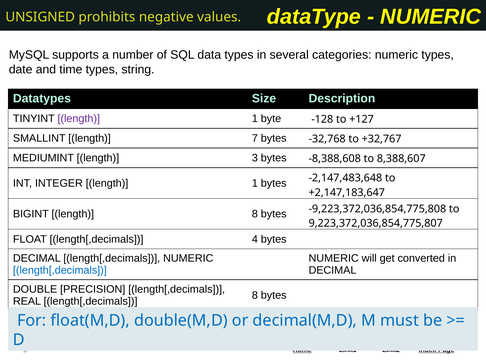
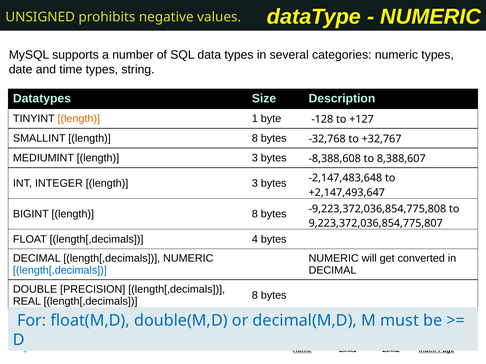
length colour: purple -> orange (79, 119)
SMALLINT length 7: 7 -> 8 (255, 139)
INTEGER length 1: 1 -> 3 (255, 183)
+2,147,183,647: +2,147,183,647 -> +2,147,493,647 (347, 193)
